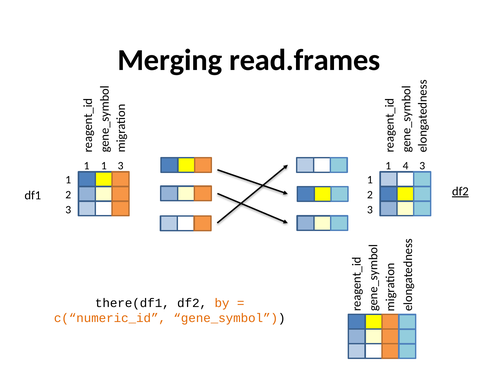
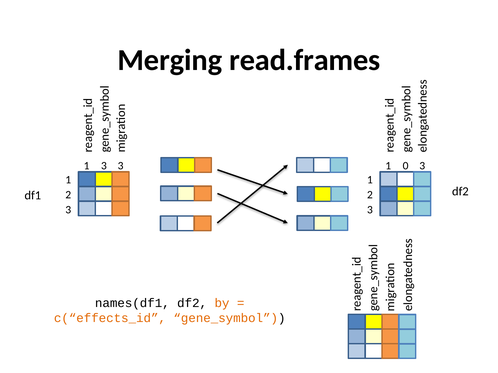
1: 1 -> 3 (104, 166)
4: 4 -> 0 (406, 166)
df2 underline: present -> none (460, 192)
there(df1: there(df1 -> names(df1 (132, 303)
c(“numeric_id: c(“numeric_id -> c(“effects_id (110, 318)
